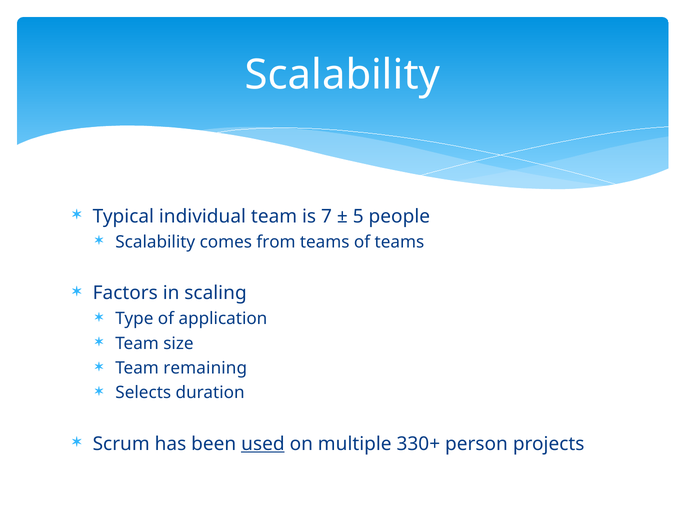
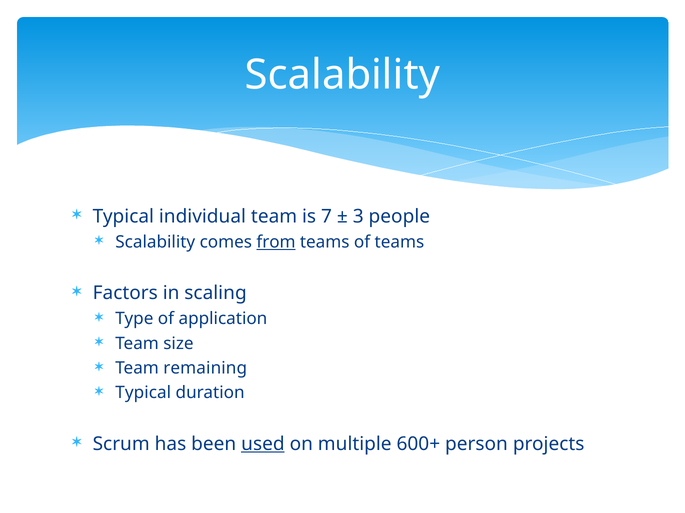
5: 5 -> 3 (358, 217)
from underline: none -> present (276, 242)
Selects: Selects -> Typical (143, 393)
330+: 330+ -> 600+ (418, 445)
